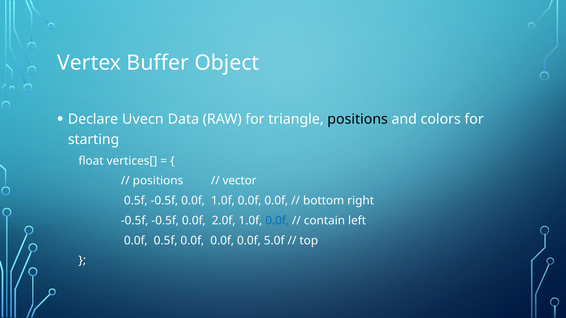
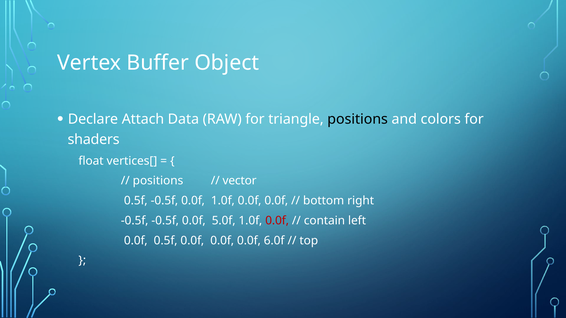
Uvecn: Uvecn -> Attach (143, 119)
starting: starting -> shaders (94, 140)
2.0f: 2.0f -> 5.0f (224, 221)
0.0f colour: blue -> red (277, 221)
5.0f: 5.0f -> 6.0f (274, 241)
